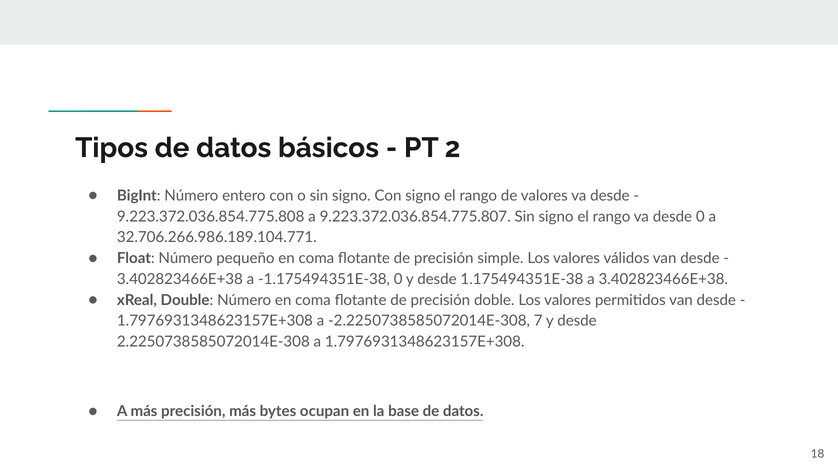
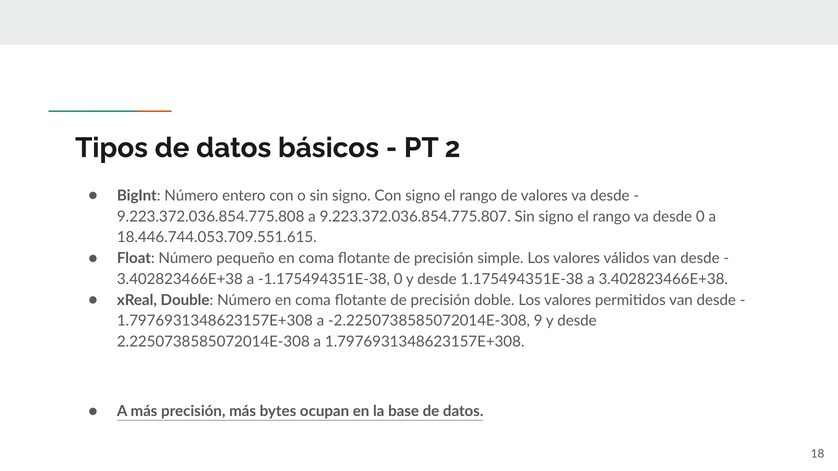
32.706.266.986.189.104.771: 32.706.266.986.189.104.771 -> 18.446.744.053.709.551.615 (217, 238)
7: 7 -> 9 (538, 321)
